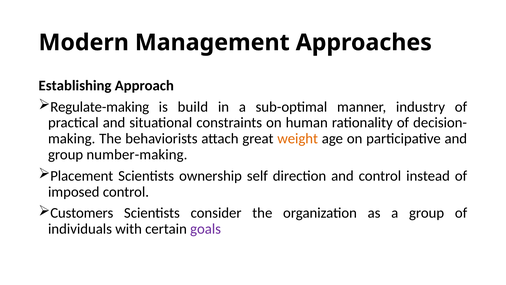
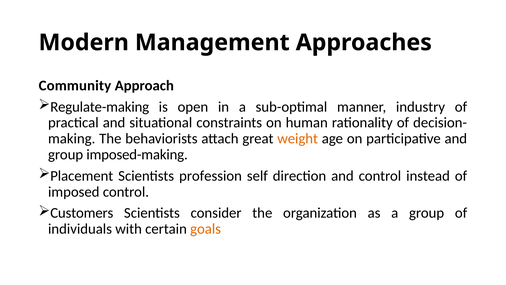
Establishing: Establishing -> Community (75, 86)
build: build -> open (193, 107)
number-making: number-making -> imposed-making (137, 154)
ownership: ownership -> profession (211, 176)
goals colour: purple -> orange (206, 229)
